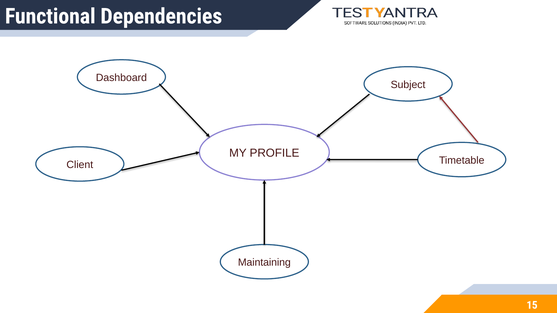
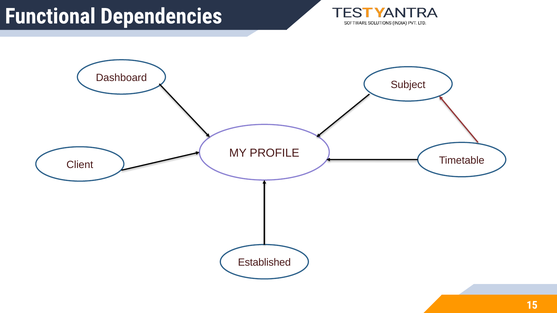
Maintaining: Maintaining -> Established (264, 263)
